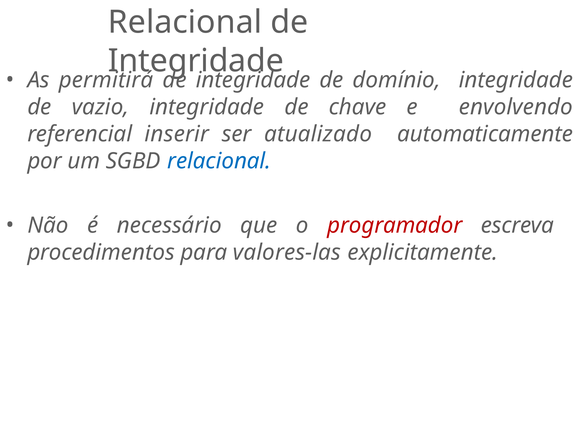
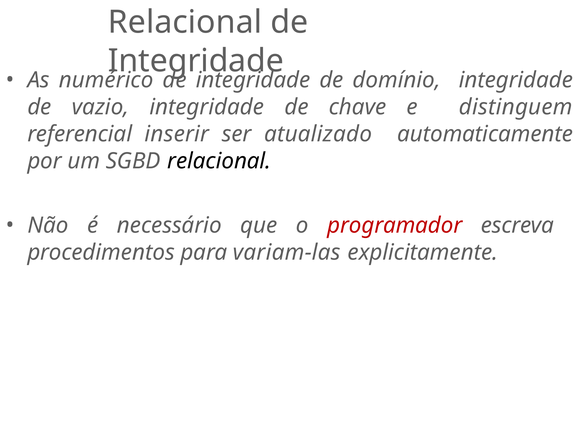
permitirá: permitirá -> numérico (106, 80)
envolvendo: envolvendo -> distinguem (516, 107)
relacional colour: blue -> black (219, 161)
valores-las: valores-las -> variam-las (287, 252)
